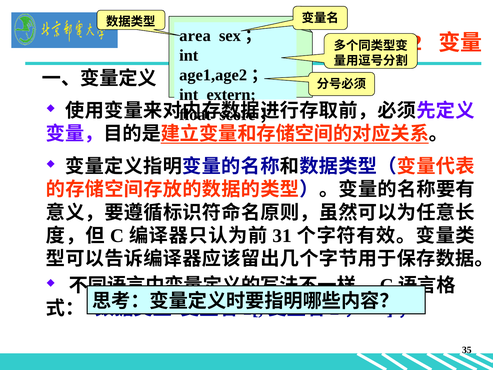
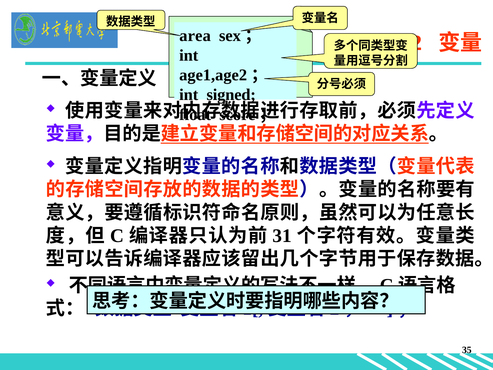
extern: extern -> signed (231, 95)
